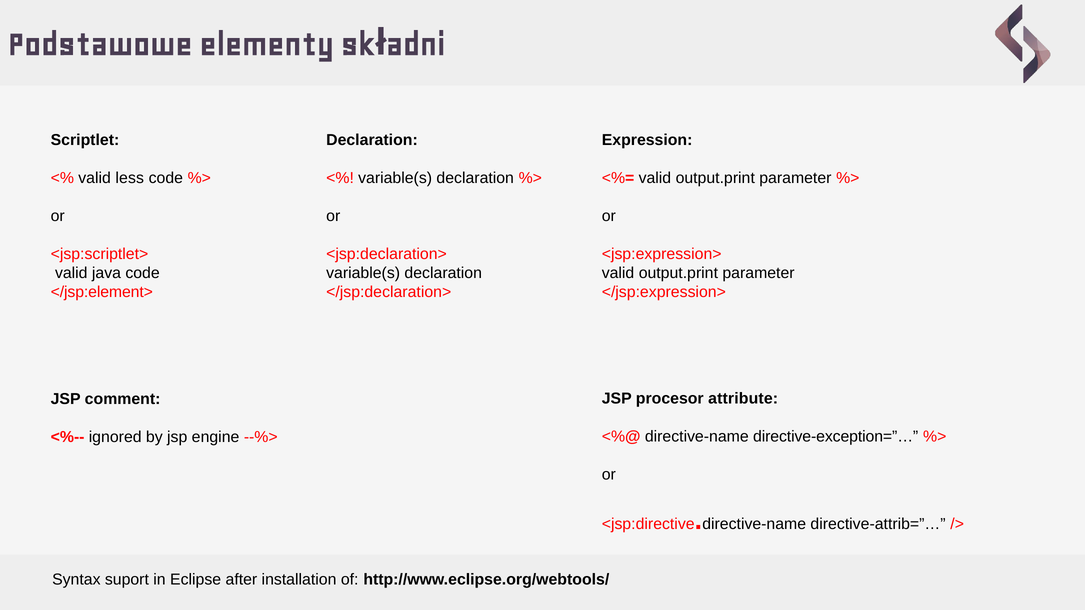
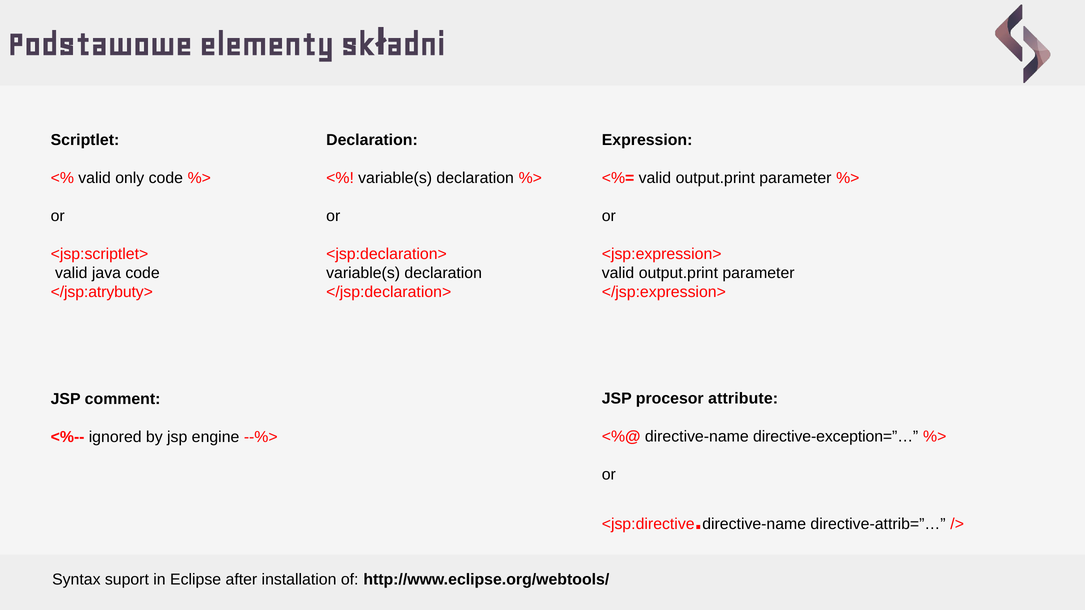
less: less -> only (130, 178)
</jsp:element>: </jsp:element> -> </jsp:atrybuty> (102, 292)
